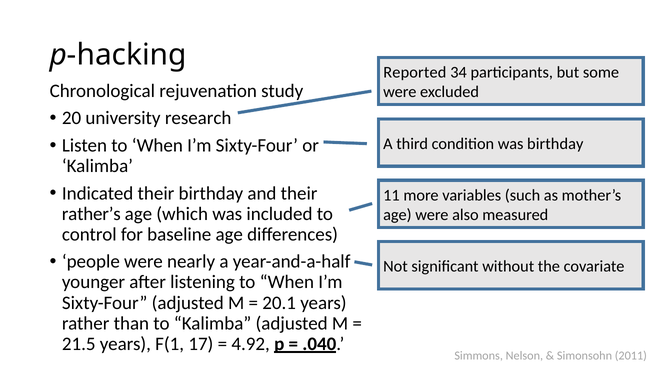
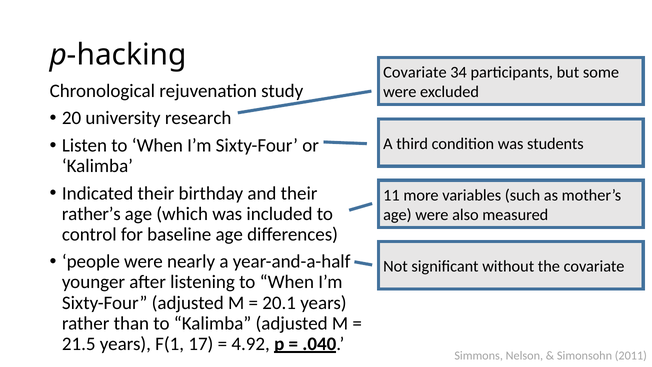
Reported: Reported -> Covariate (415, 72)
was birthday: birthday -> students (555, 144)
